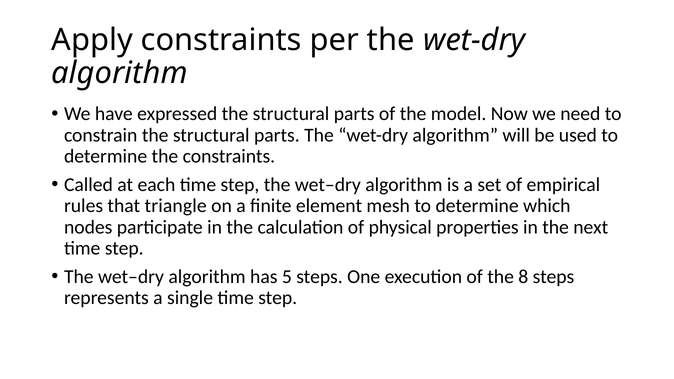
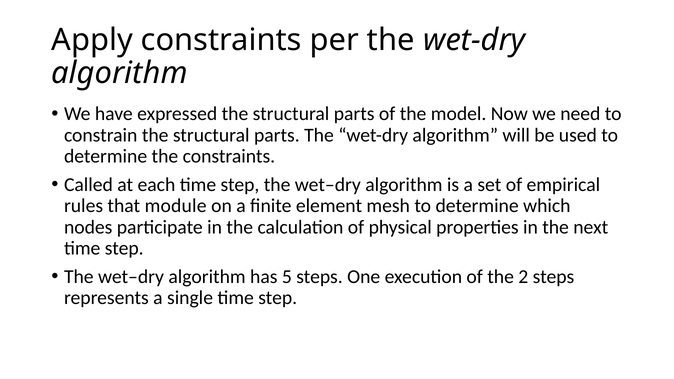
triangle: triangle -> module (176, 206)
8: 8 -> 2 (523, 277)
